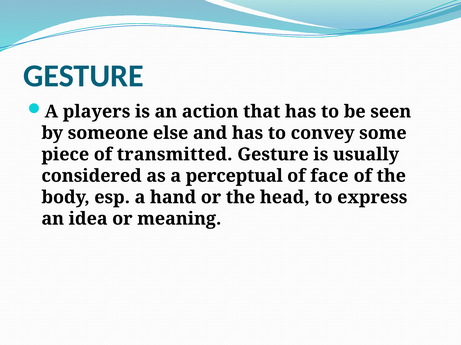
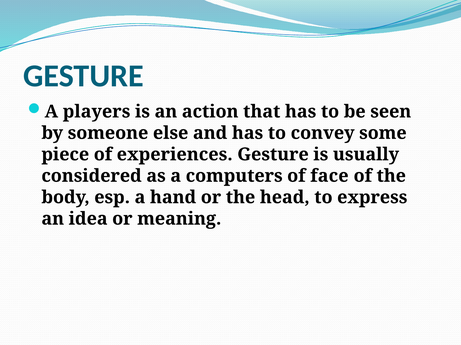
transmitted: transmitted -> experiences (175, 155)
perceptual: perceptual -> computers (234, 176)
